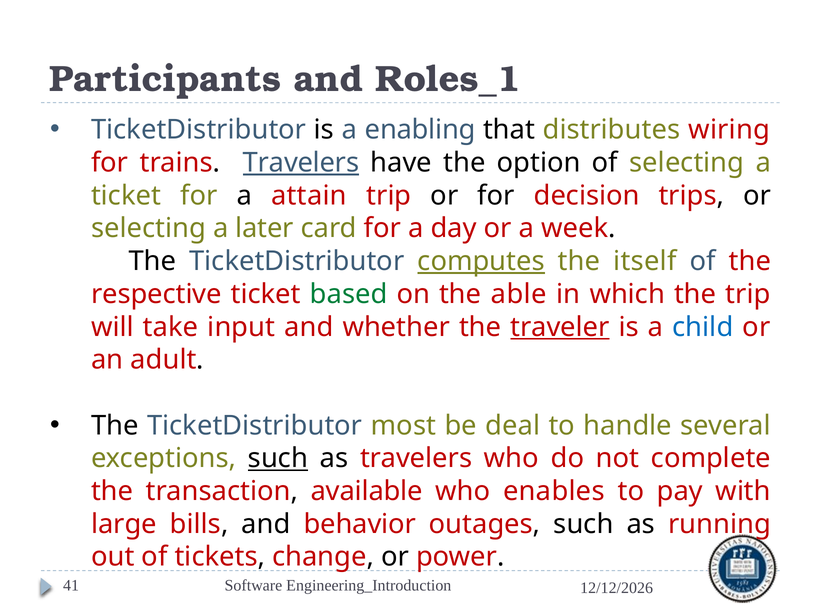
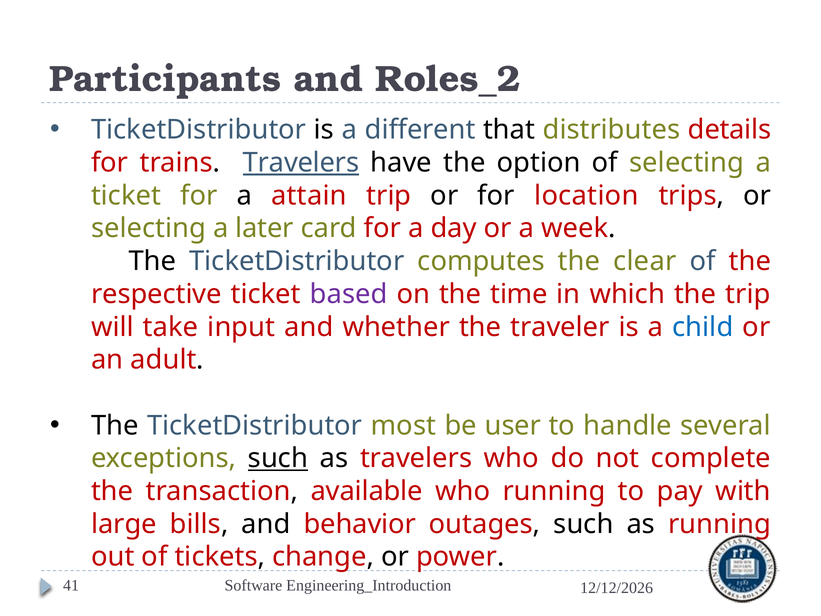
Roles_1: Roles_1 -> Roles_2 (448, 79)
enabling: enabling -> different (420, 130)
wiring: wiring -> details (730, 130)
decision: decision -> location (586, 195)
computes underline: present -> none (481, 261)
itself: itself -> clear (645, 261)
based colour: green -> purple (349, 294)
able: able -> time (519, 294)
traveler underline: present -> none (560, 327)
deal: deal -> user (513, 425)
who enables: enables -> running (554, 491)
